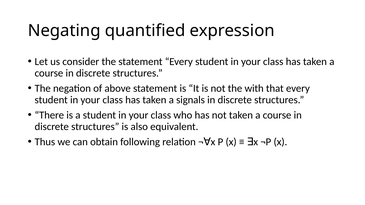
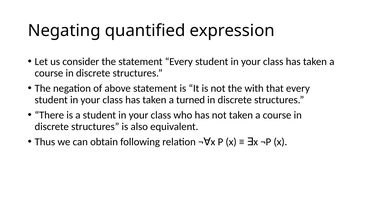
signals: signals -> turned (191, 100)
